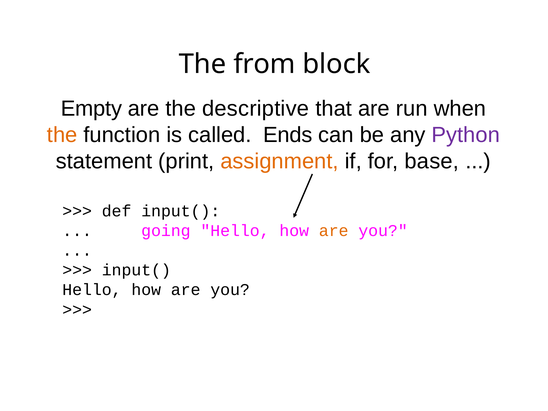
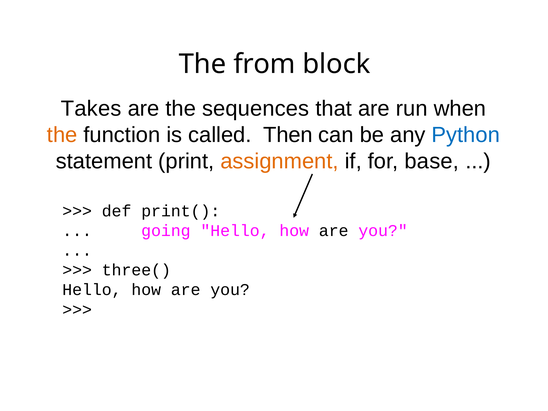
Empty: Empty -> Takes (91, 109)
descriptive: descriptive -> sequences (256, 109)
Ends: Ends -> Then (288, 135)
Python colour: purple -> blue (466, 135)
def input(: input( -> print( (181, 211)
are colour: orange -> black (334, 231)
input(: input( -> three( (136, 270)
